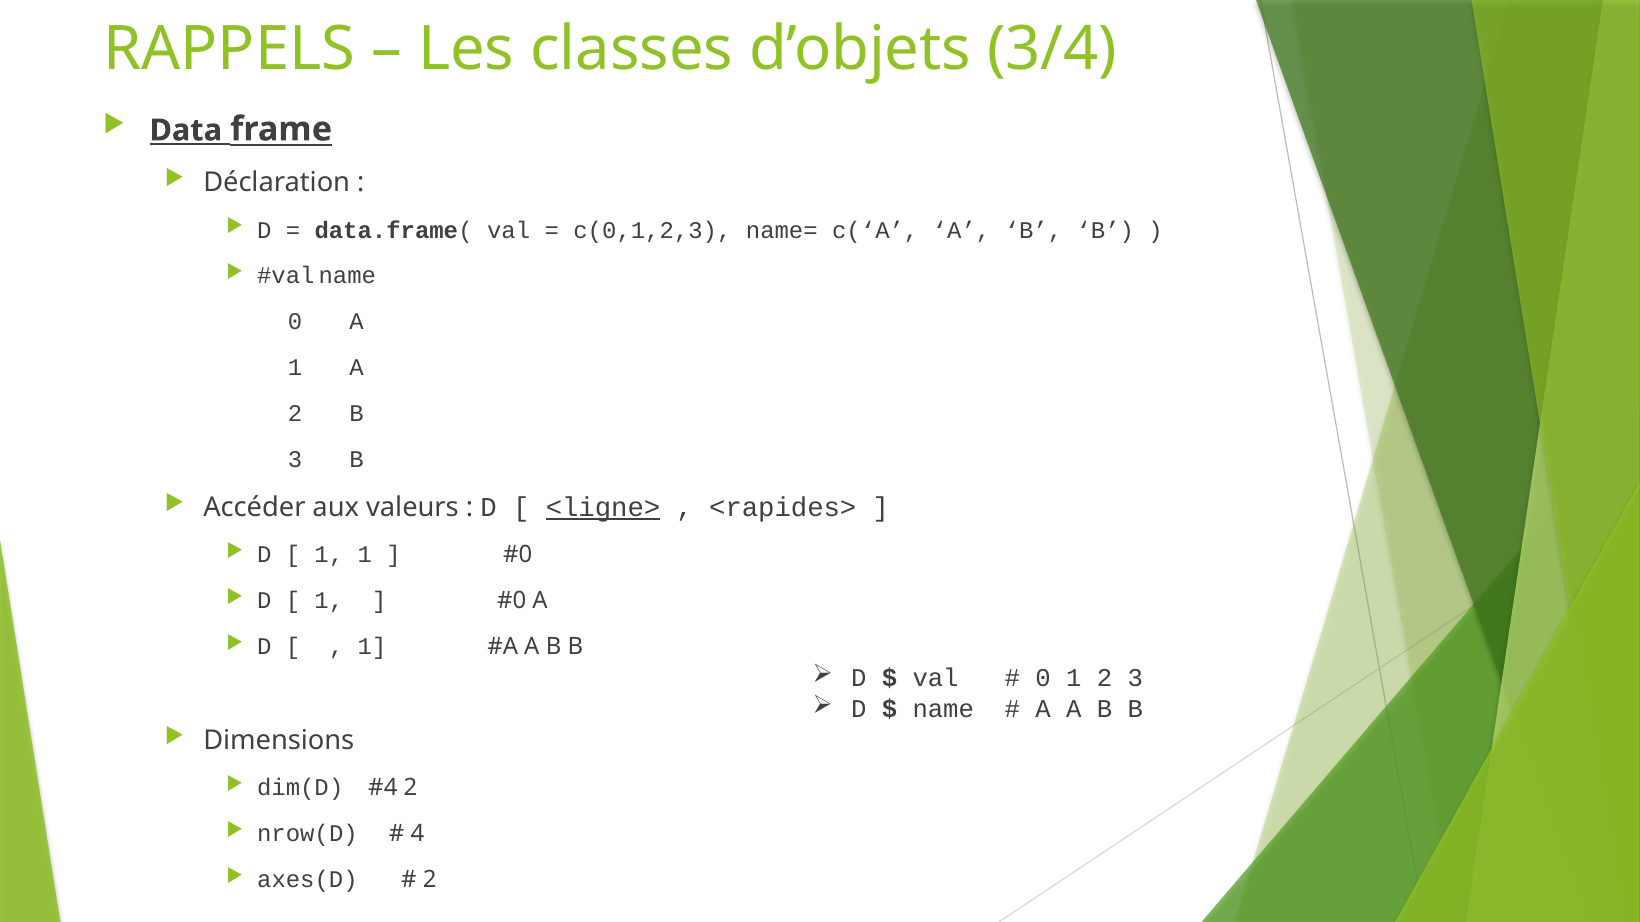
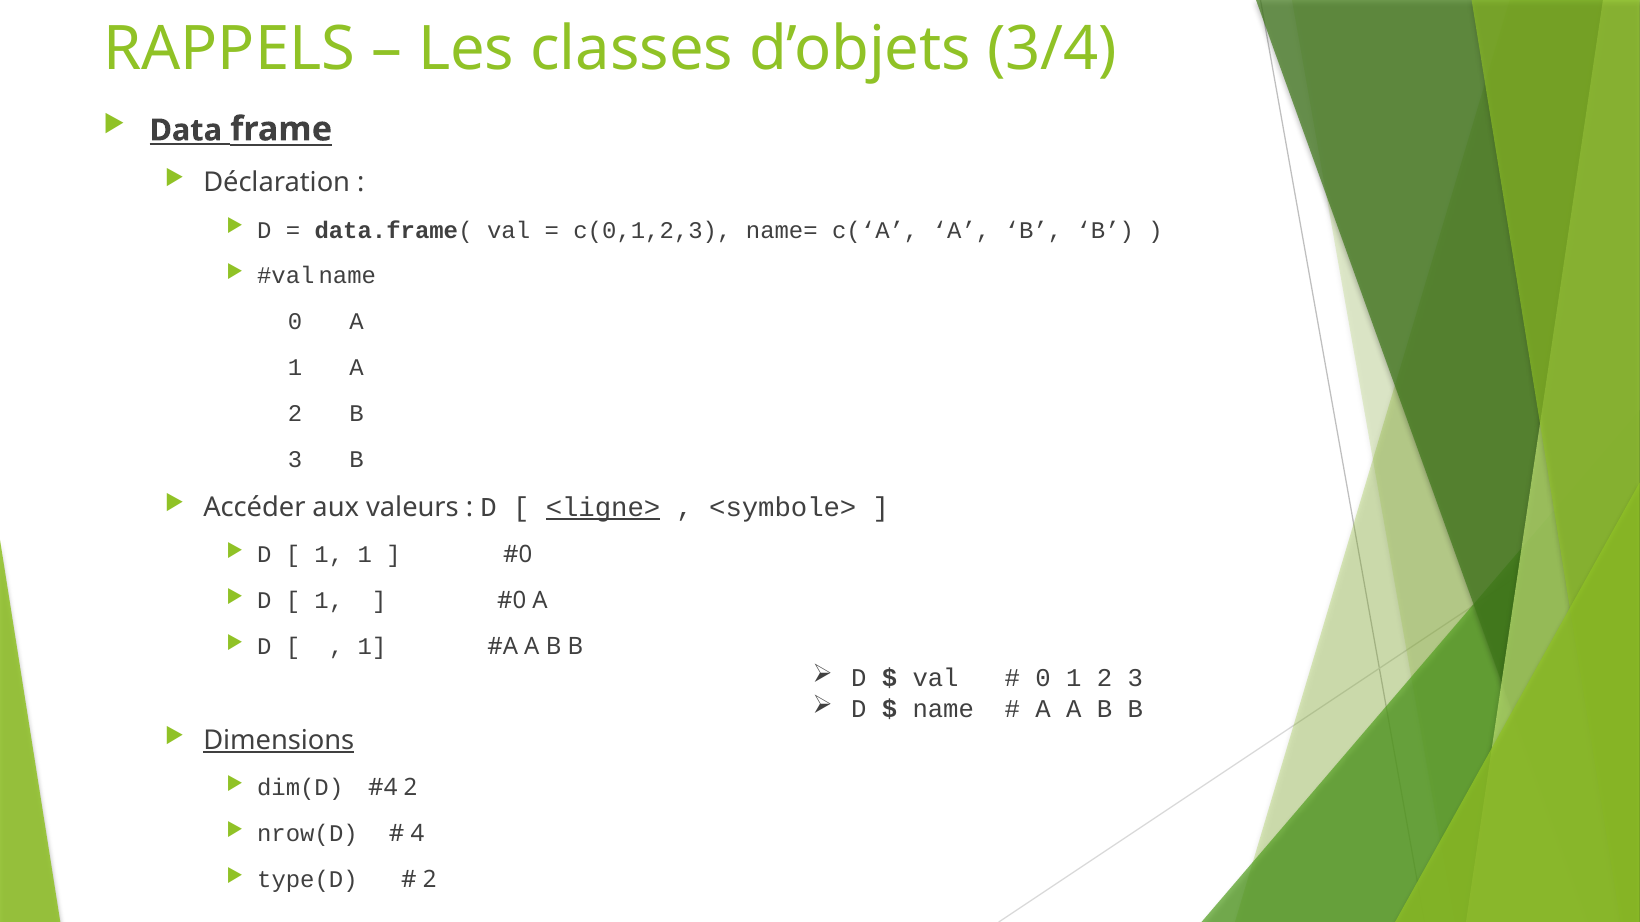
<rapides>: <rapides> -> <symbole> (783, 507)
Dimensions underline: none -> present (279, 741)
axes(D: axes(D -> type(D (307, 880)
